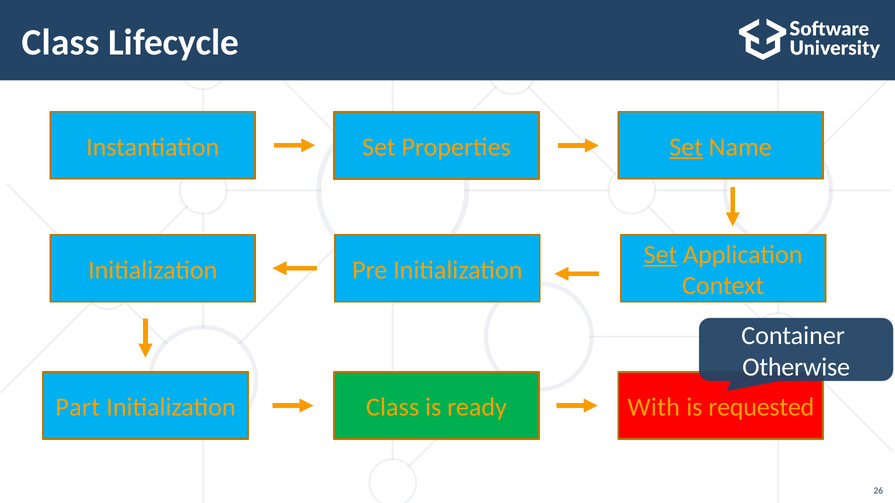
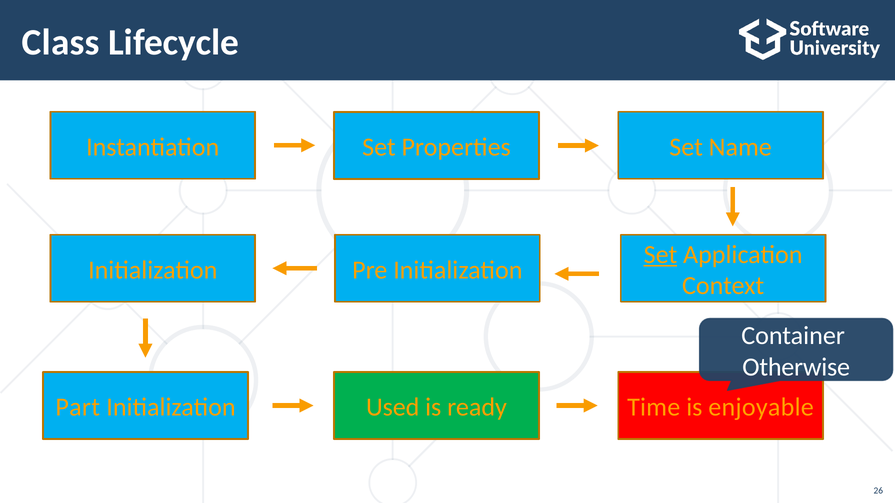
Set underline: present -> none (686, 147)
Initialization Class: Class -> Used (393, 408)
With: With -> Time (654, 408)
requested: requested -> enjoyable (761, 408)
